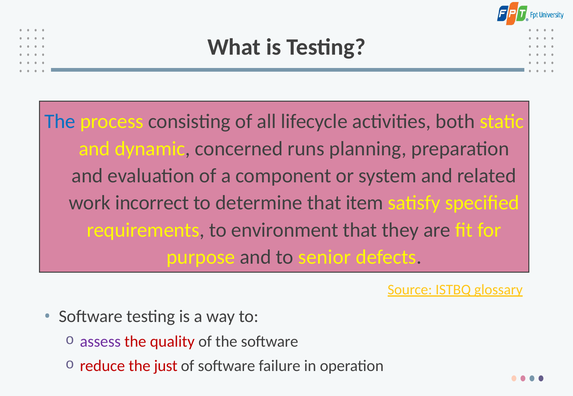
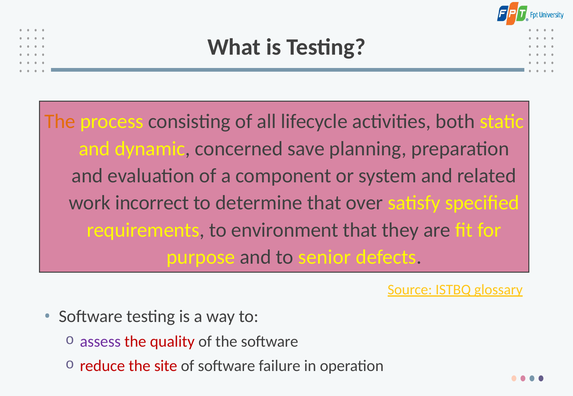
The colour: blue -> orange (60, 122)
runs: runs -> save (306, 149)
item: item -> over (365, 203)
just: just -> site (166, 366)
